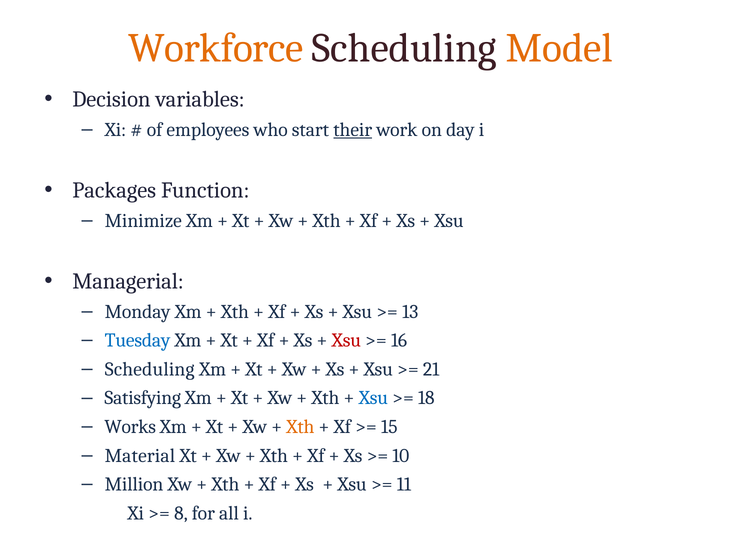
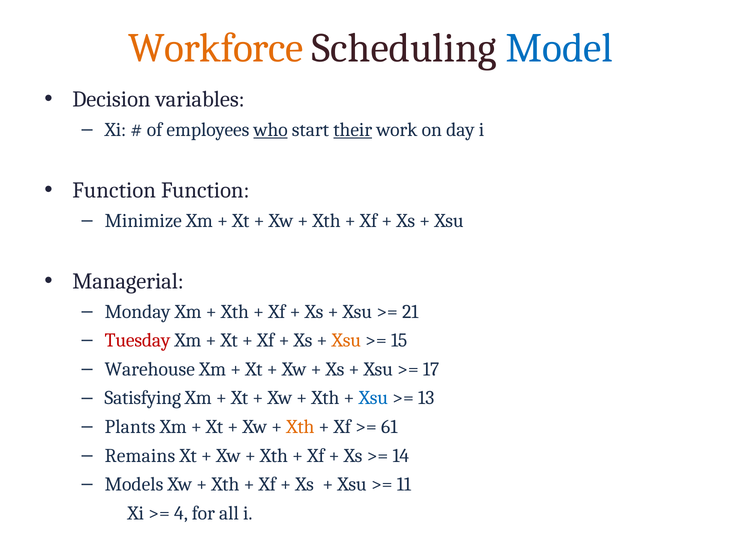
Model colour: orange -> blue (559, 48)
who underline: none -> present (271, 130)
Packages: Packages -> Function (114, 190)
13: 13 -> 21 (410, 311)
Tuesday colour: blue -> red (138, 340)
Xsu colour: red -> orange (346, 340)
16: 16 -> 15 (399, 340)
Scheduling: Scheduling -> Warehouse (150, 369)
21: 21 -> 17 (431, 369)
18: 18 -> 13 (426, 398)
Works: Works -> Plants (130, 427)
15: 15 -> 61 (389, 427)
Material: Material -> Remains (140, 455)
10: 10 -> 14 (401, 455)
Million: Million -> Models (134, 484)
8: 8 -> 4 (181, 513)
